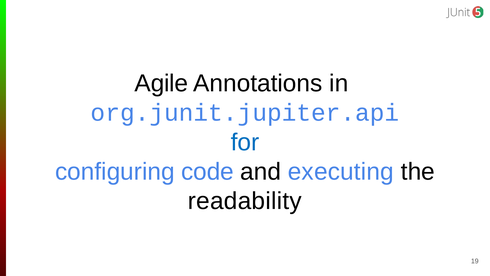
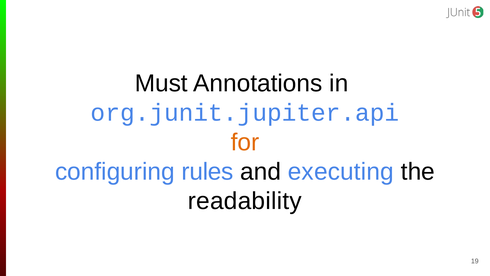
Agile: Agile -> Must (161, 83)
for colour: blue -> orange (245, 142)
code: code -> rules (208, 172)
